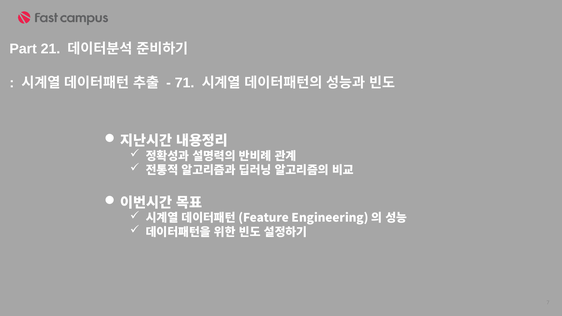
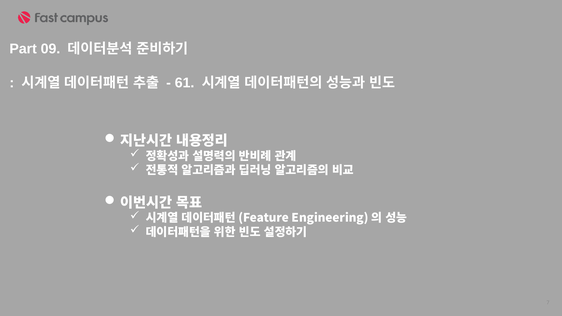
21: 21 -> 09 (51, 49)
71: 71 -> 61 (185, 83)
